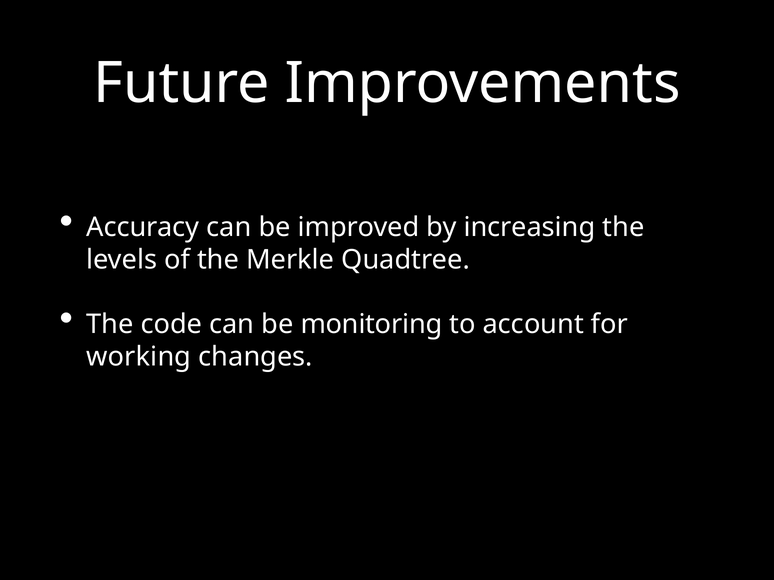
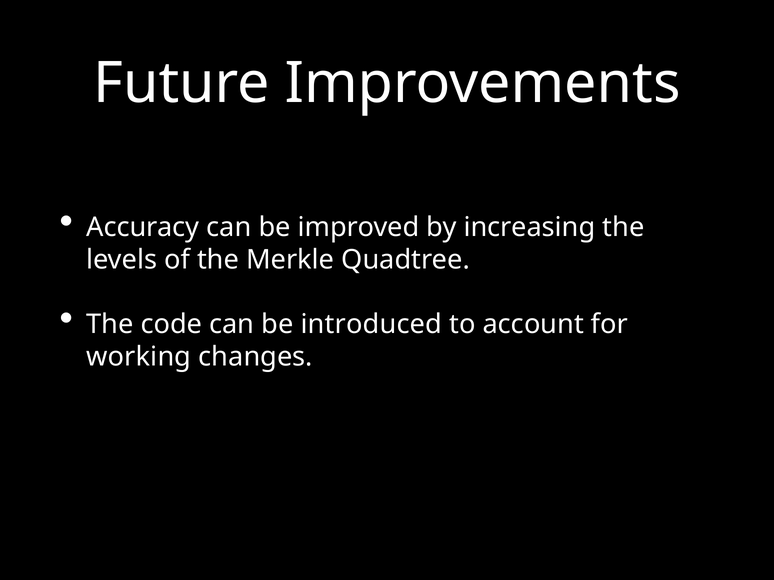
monitoring: monitoring -> introduced (371, 324)
